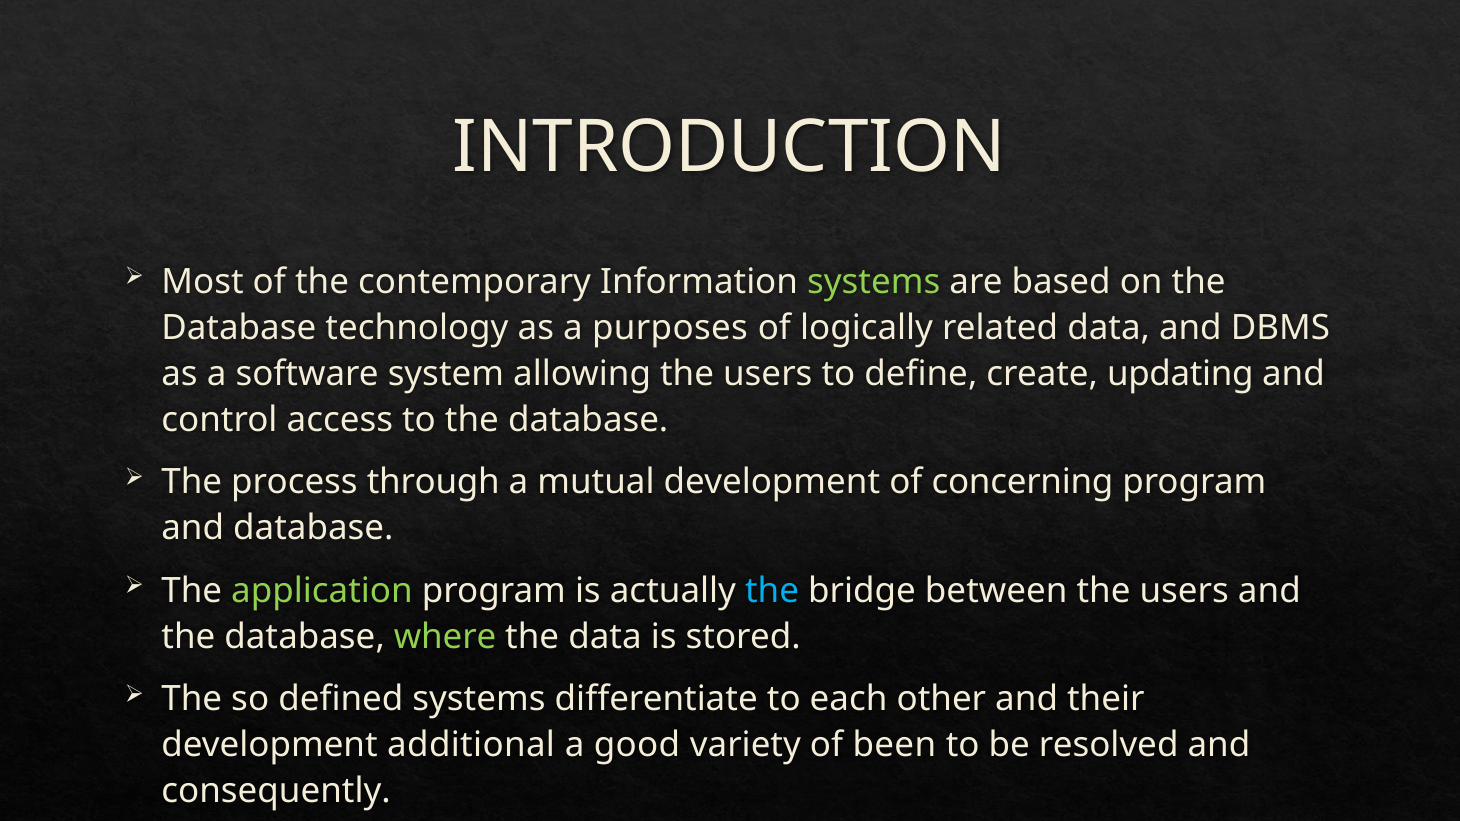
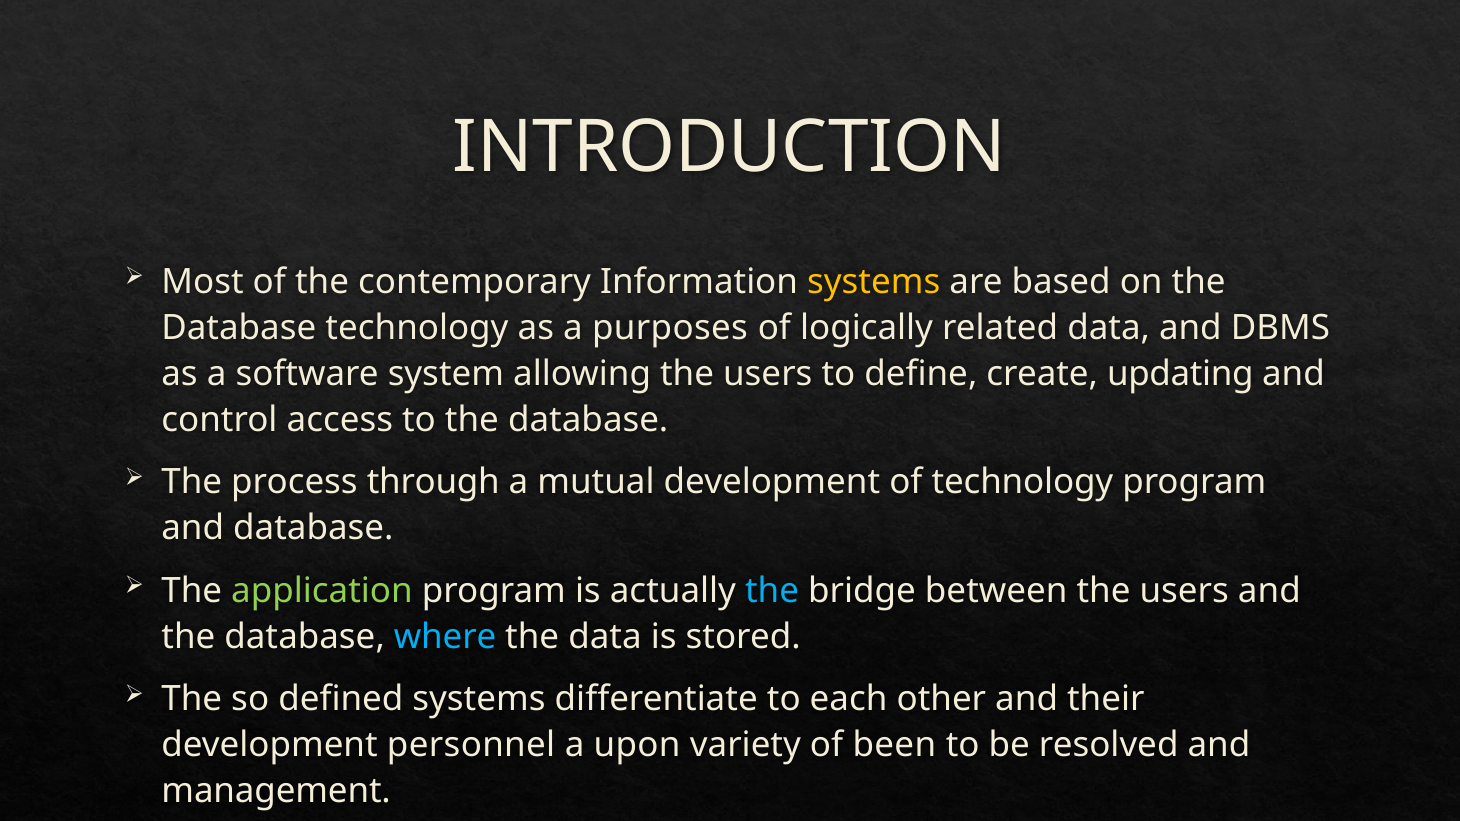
systems colour: light green -> yellow (874, 282)
of concerning: concerning -> technology (1022, 482)
where colour: light green -> light blue (445, 637)
additional: additional -> personnel (471, 745)
good: good -> upon (637, 745)
consequently: consequently -> management (276, 791)
